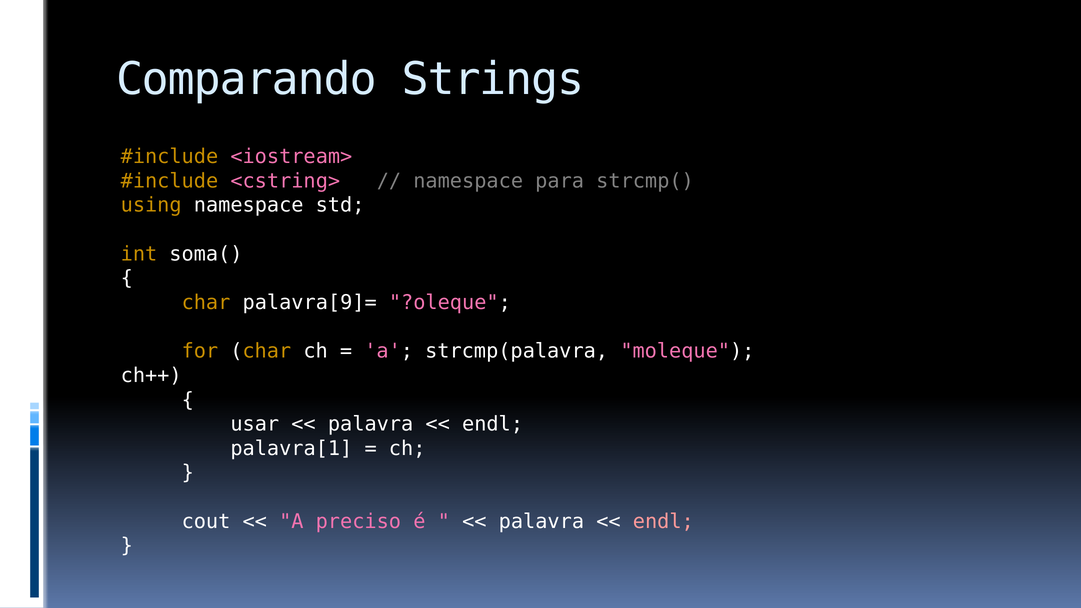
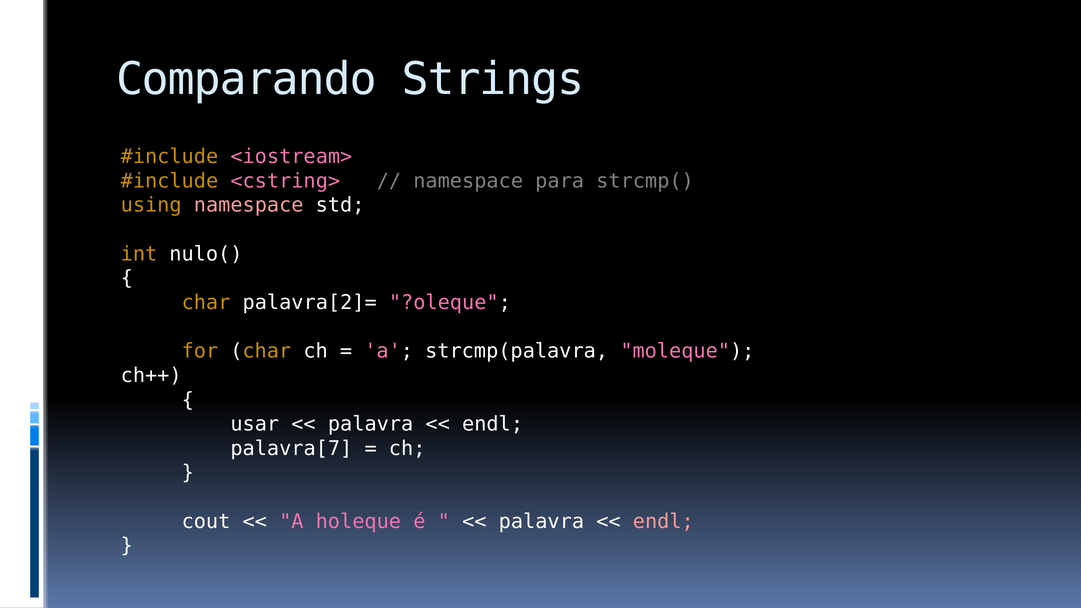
namespace colour: white -> pink (249, 205)
soma(: soma( -> nulo( (206, 254)
palavra[9]=: palavra[9]= -> palavra[2]= (310, 303)
palavra[1: palavra[1 -> palavra[7 (291, 449)
preciso: preciso -> holeque (358, 521)
